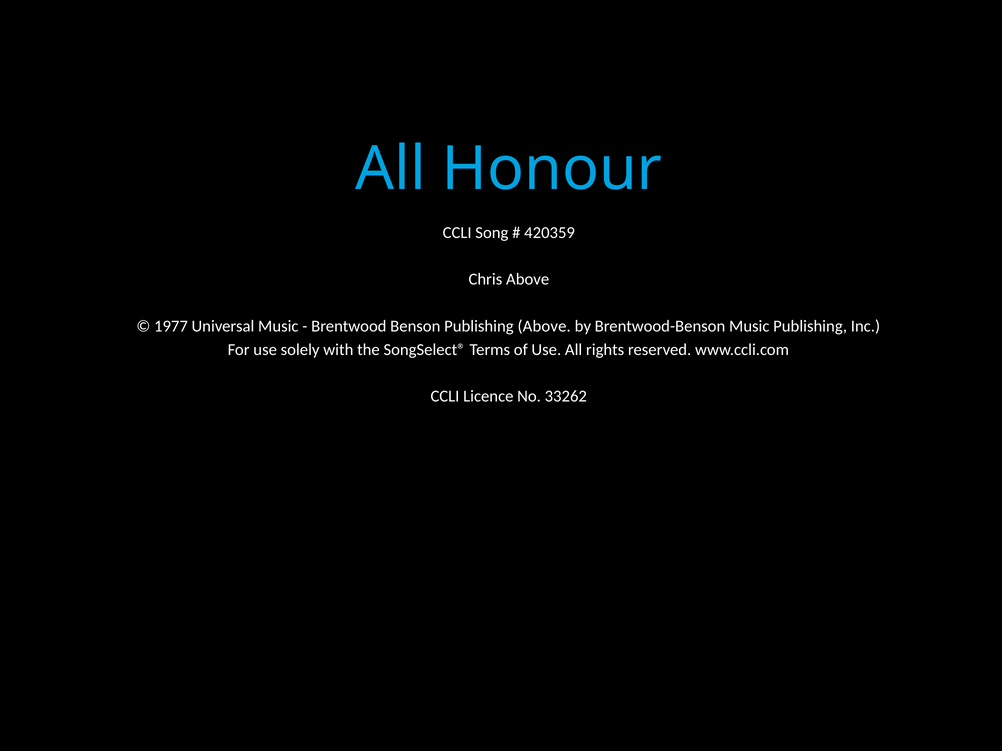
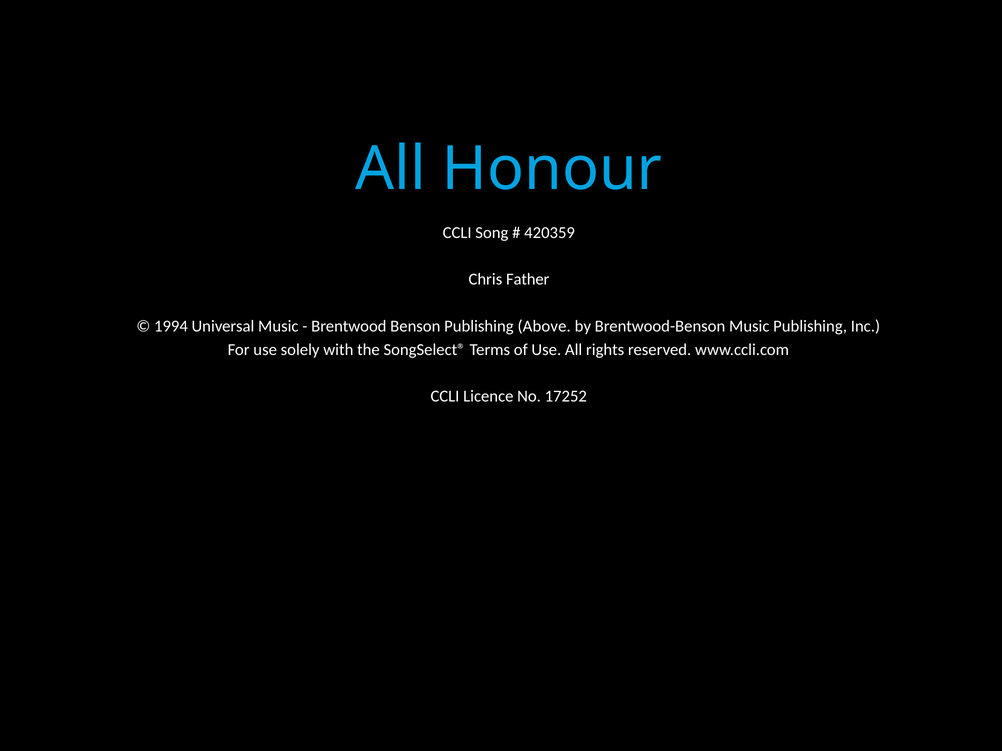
Chris Above: Above -> Father (528, 280)
1977: 1977 -> 1994 (171, 326)
33262: 33262 -> 17252 (566, 397)
